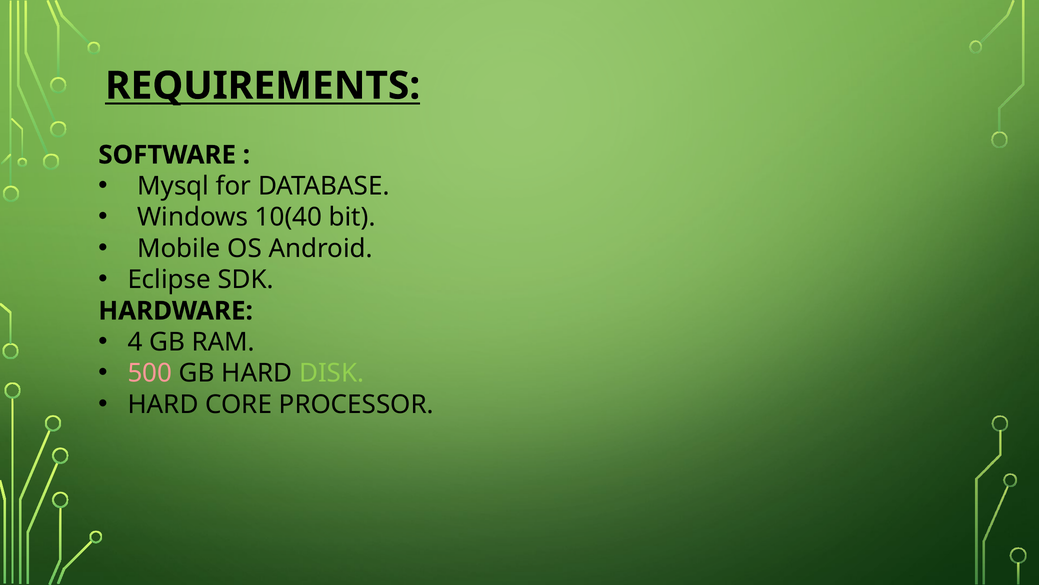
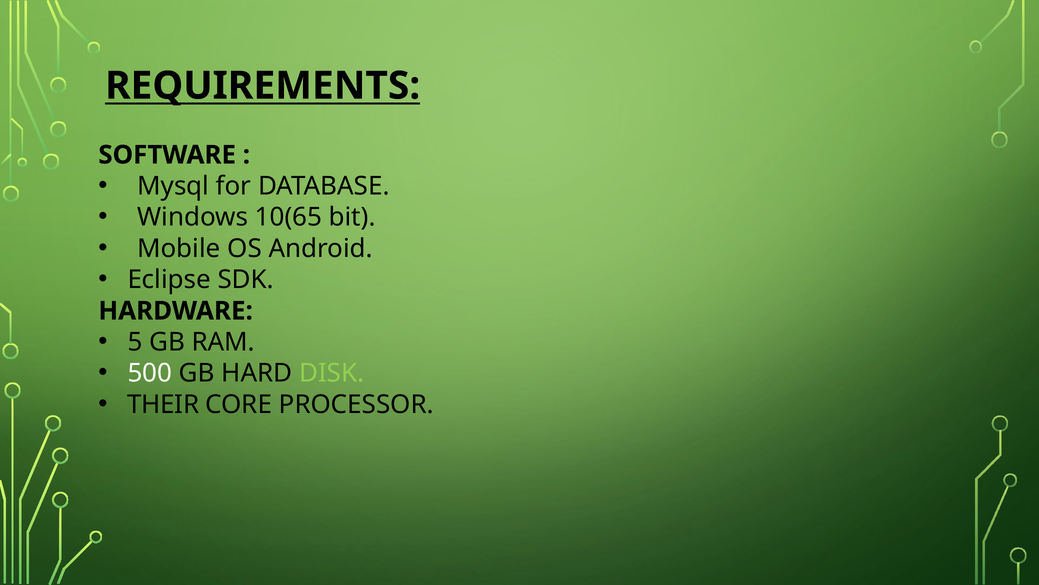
10(40: 10(40 -> 10(65 (289, 217)
4: 4 -> 5 (135, 342)
500 colour: pink -> white (150, 373)
HARD: HARD -> THEIR (163, 404)
